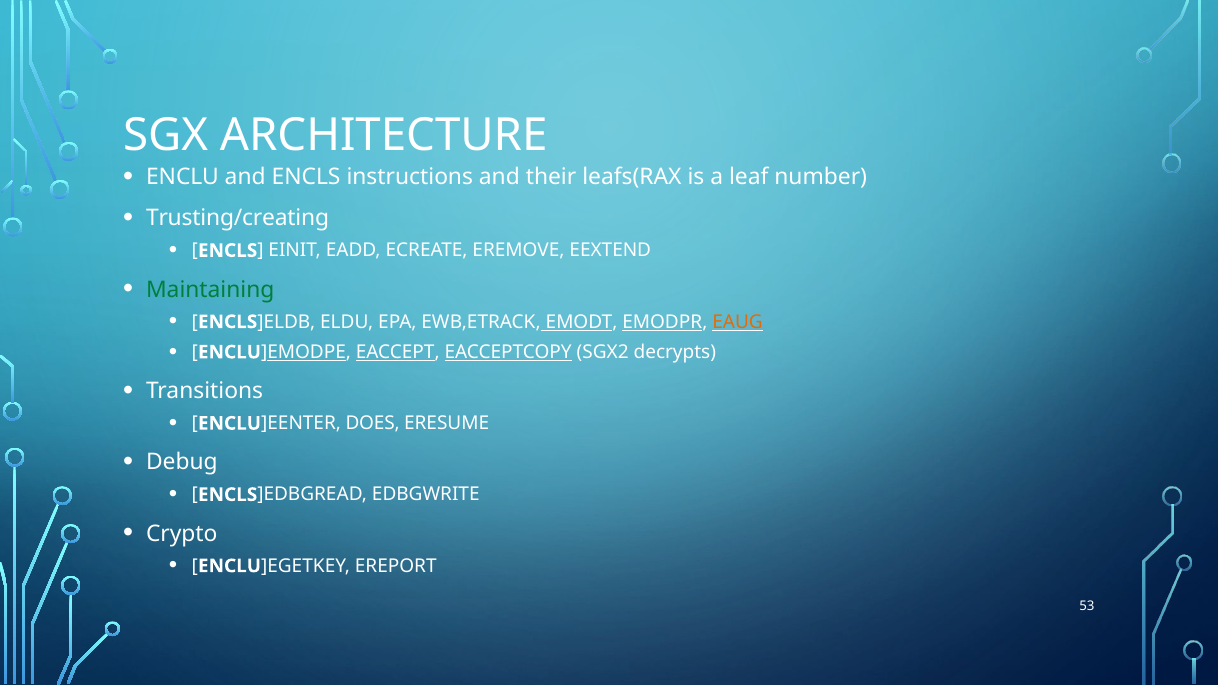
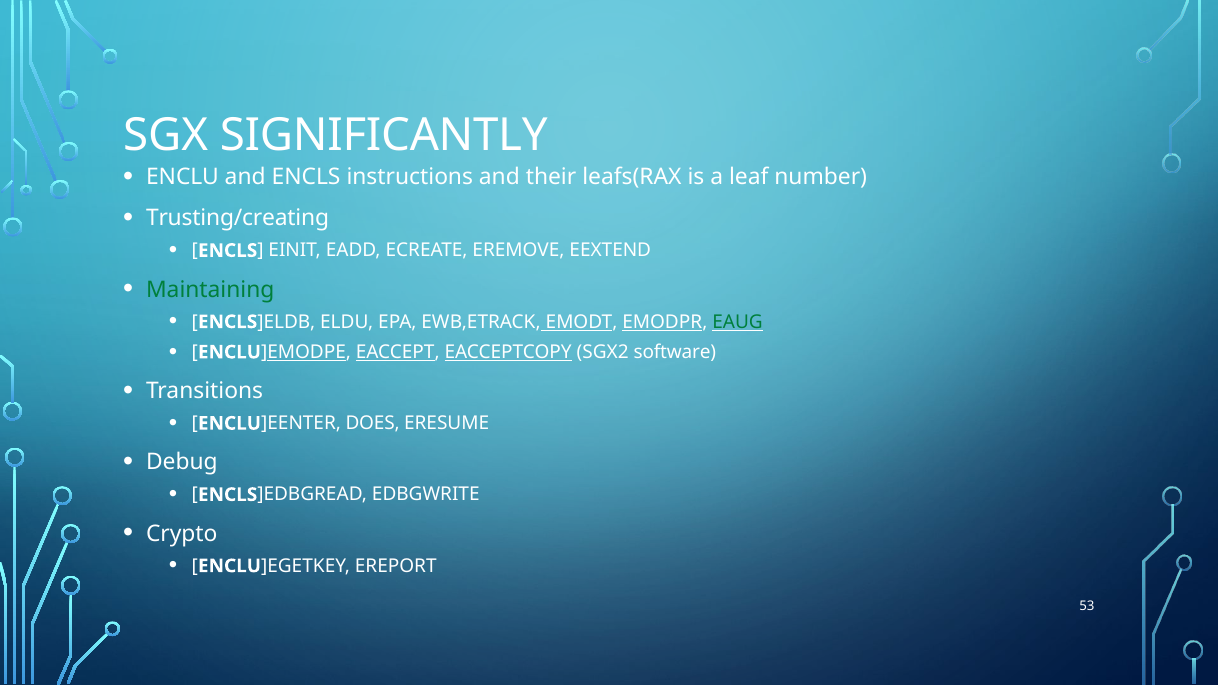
ARCHITECTURE: ARCHITECTURE -> SIGNIFICANTLY (384, 135)
EAUG colour: orange -> green (738, 322)
decrypts: decrypts -> software (675, 352)
